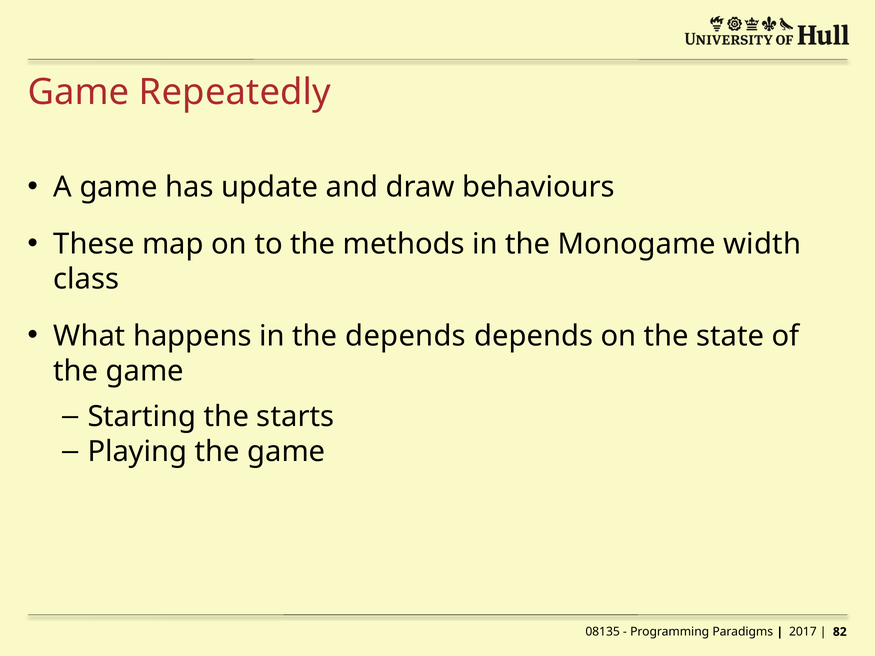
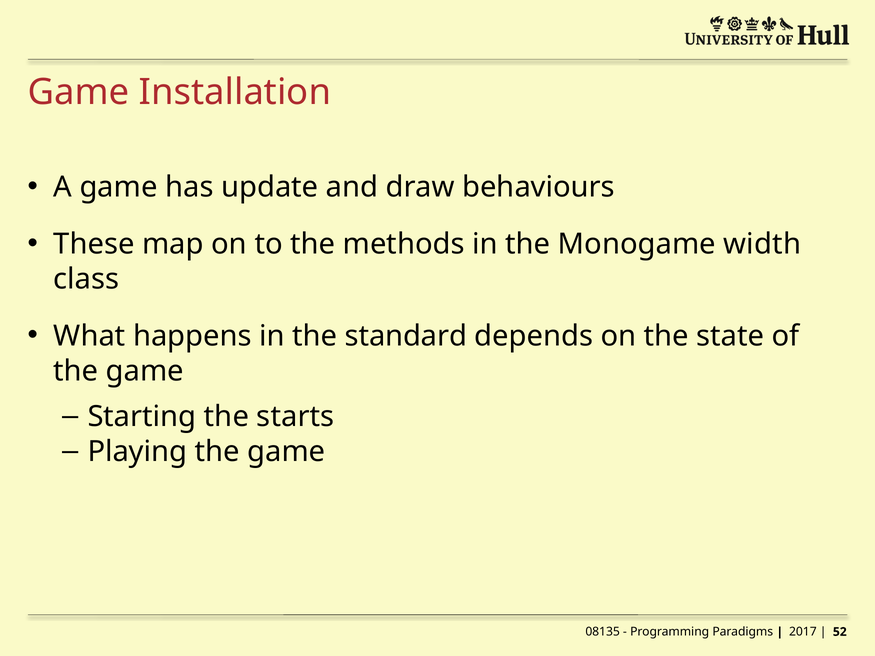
Repeatedly: Repeatedly -> Installation (235, 92)
the depends: depends -> standard (406, 336)
82: 82 -> 52 (840, 632)
